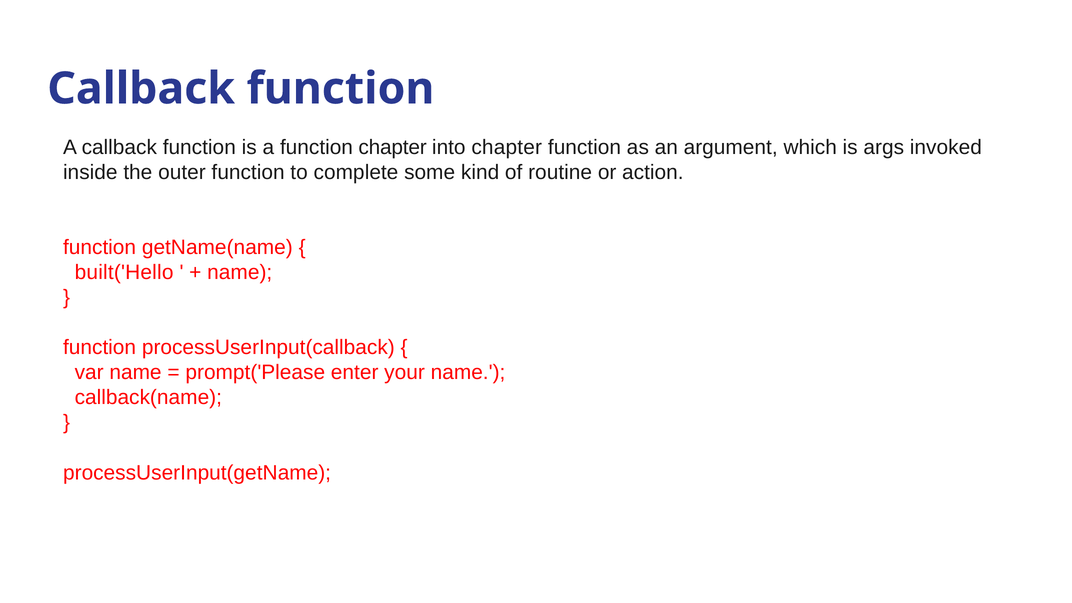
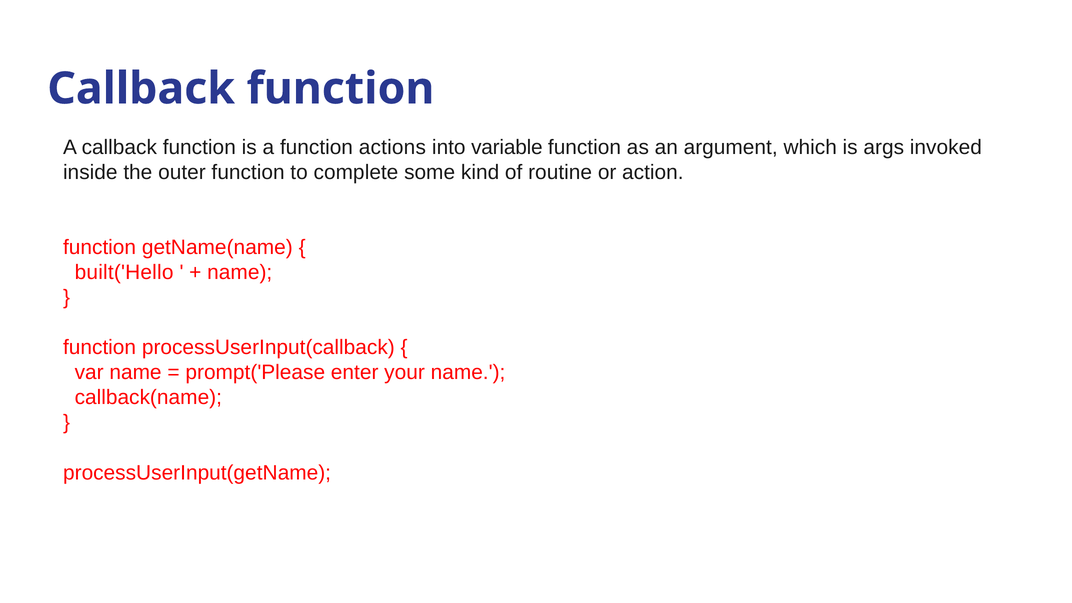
function chapter: chapter -> actions (392, 147)
into chapter: chapter -> variable (507, 147)
